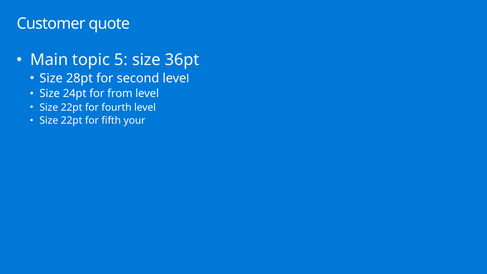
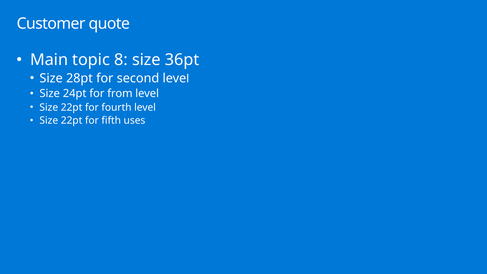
5: 5 -> 8 (121, 60)
your: your -> uses (135, 121)
